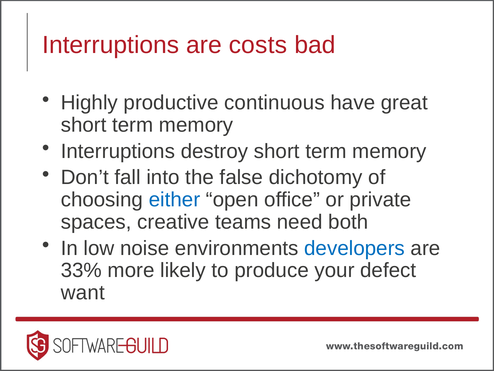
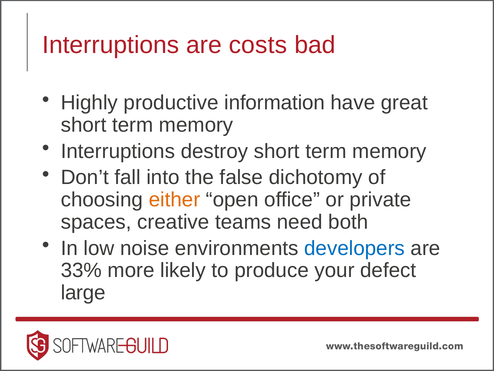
continuous: continuous -> information (275, 103)
either colour: blue -> orange (174, 200)
want: want -> large (83, 292)
